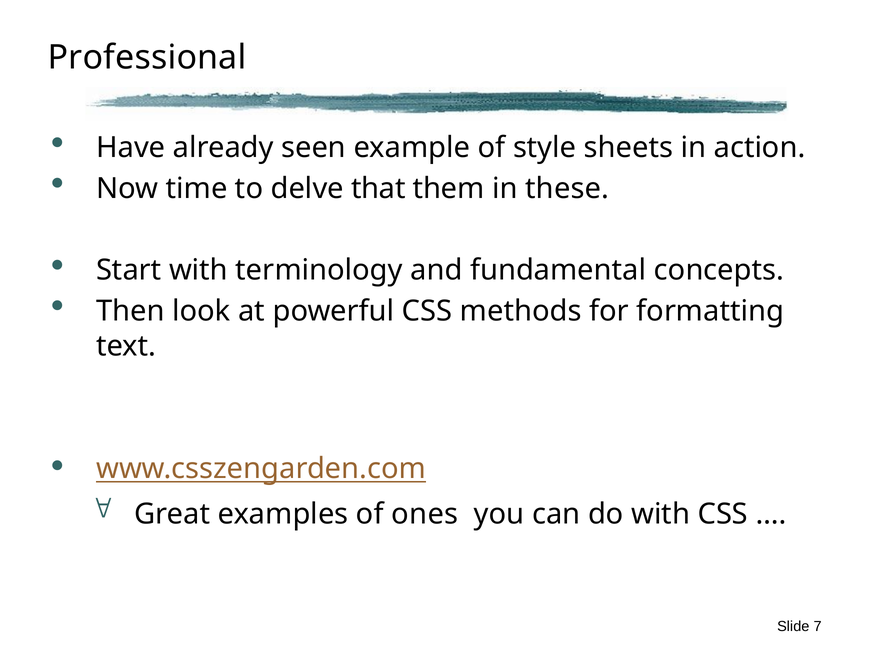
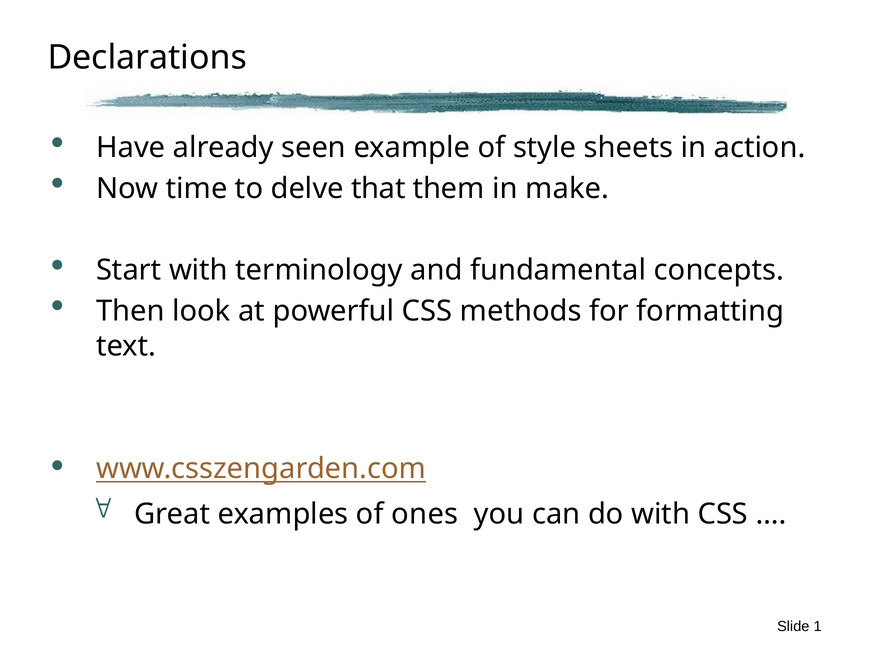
Professional: Professional -> Declarations (147, 58)
these: these -> make (567, 188)
7: 7 -> 1 (818, 626)
